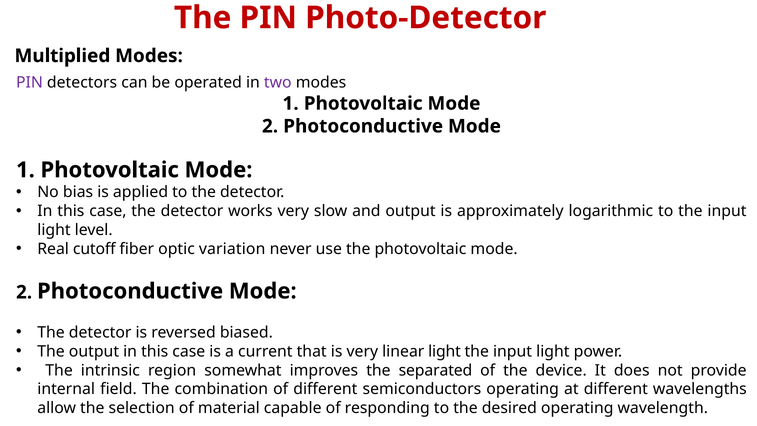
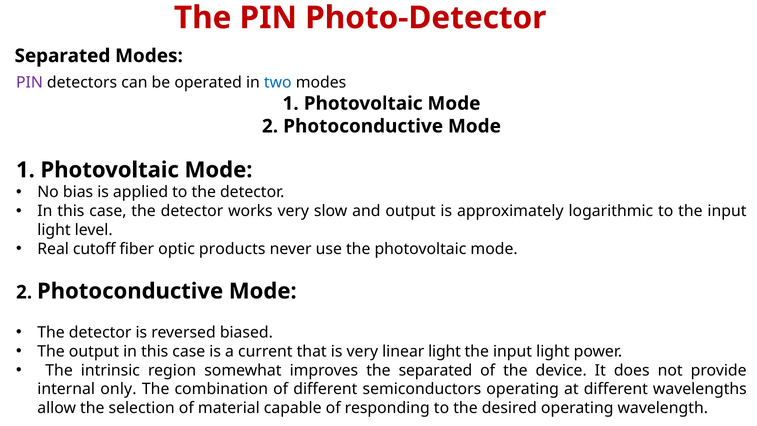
Multiplied: Multiplied -> Separated (62, 56)
two colour: purple -> blue (278, 82)
variation: variation -> products (232, 249)
field: field -> only (118, 389)
